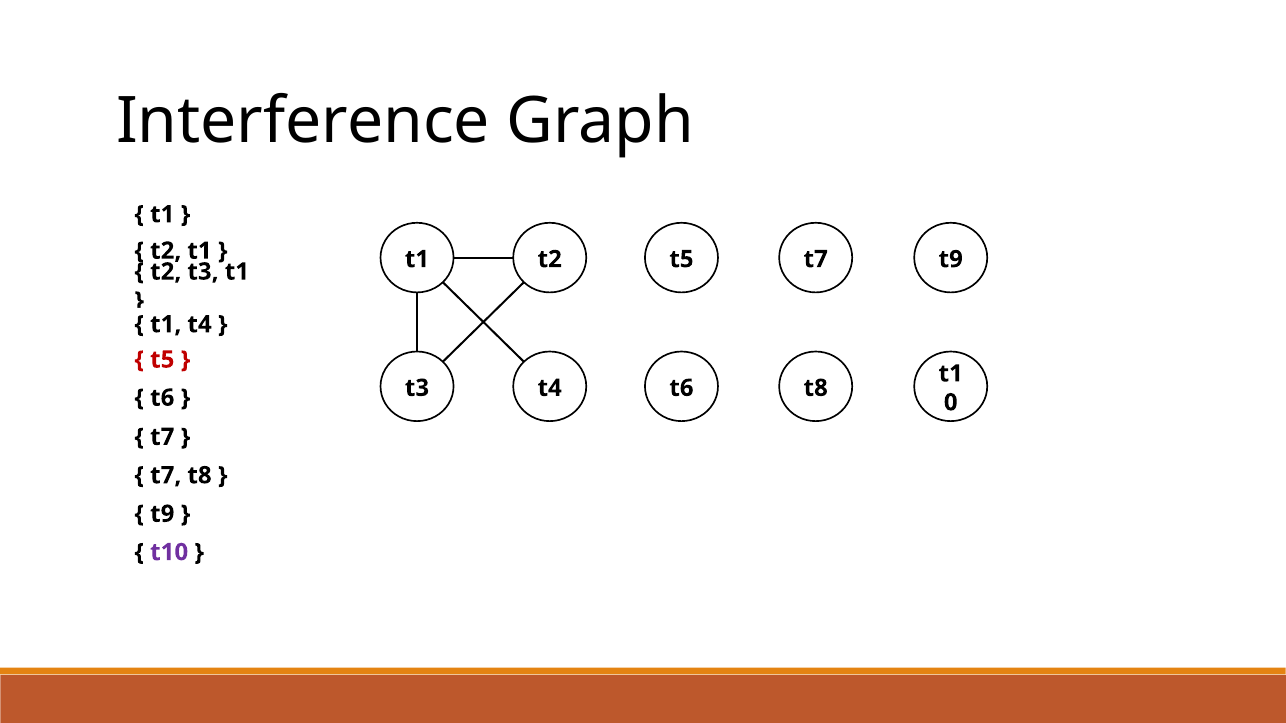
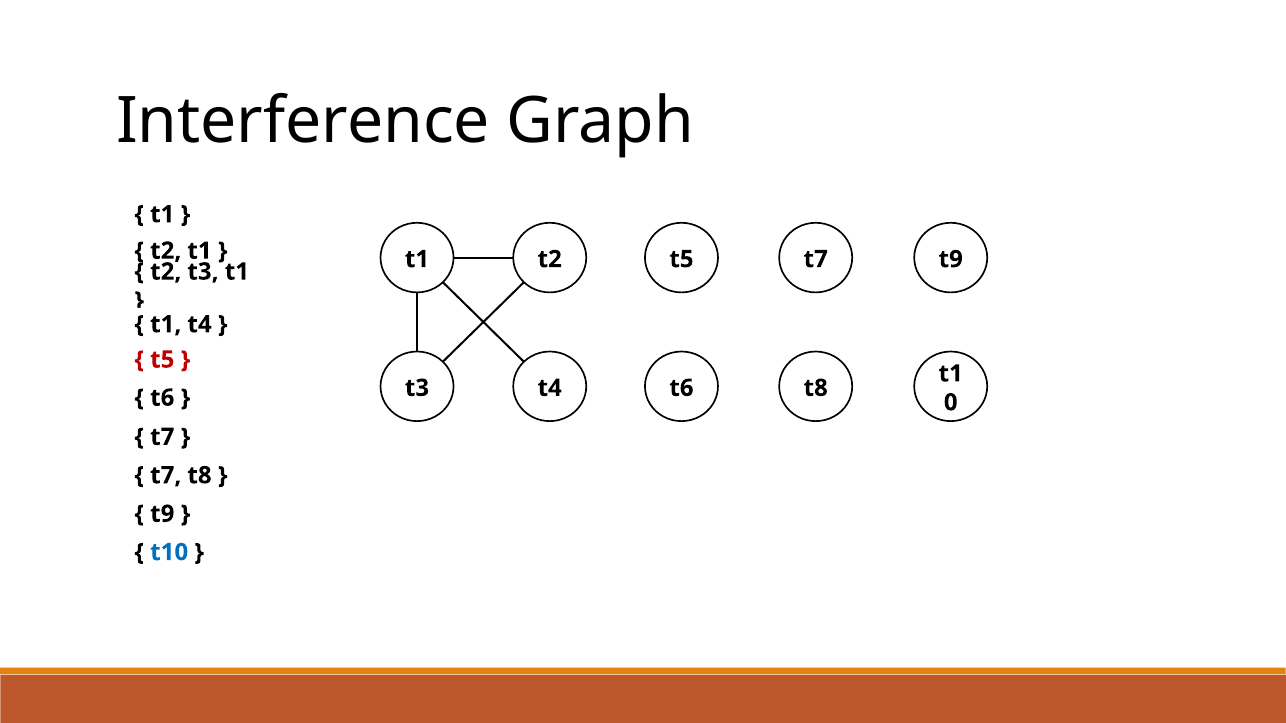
t10 colour: purple -> blue (169, 553)
